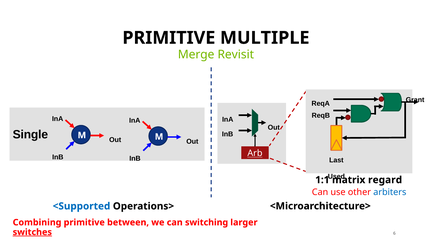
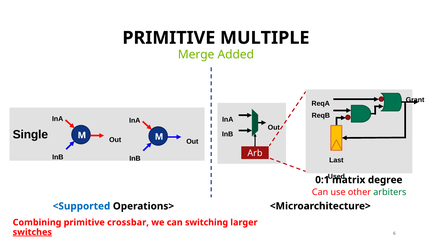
Revisit: Revisit -> Added (236, 55)
Arb underline: present -> none (255, 153)
1:1: 1:1 -> 0:1 (322, 180)
regard: regard -> degree (385, 180)
arbiters colour: blue -> green (390, 192)
between: between -> crossbar (128, 222)
